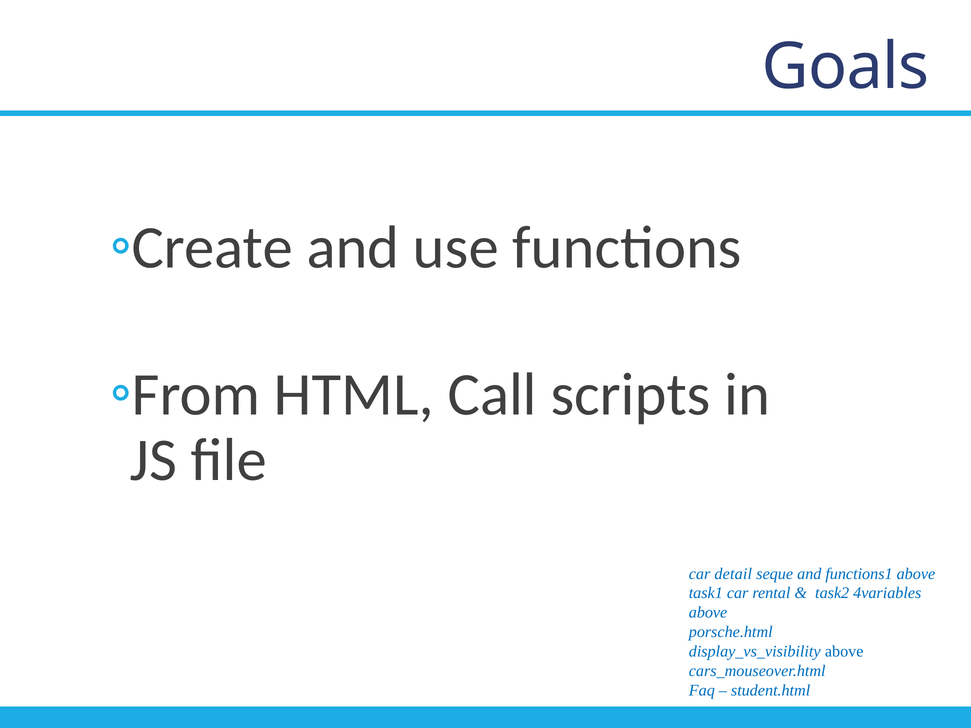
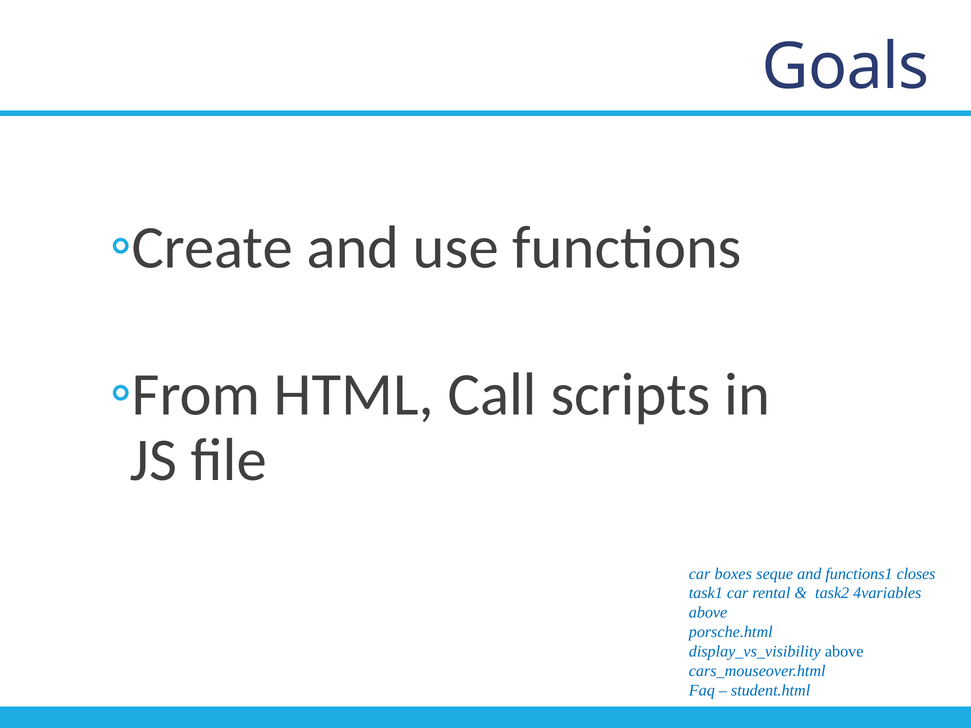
detail: detail -> boxes (733, 574)
functions1 above: above -> closes (916, 574)
